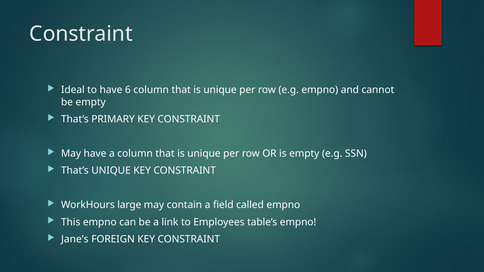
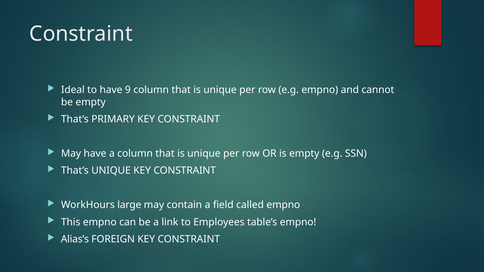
6: 6 -> 9 (128, 90)
Jane’s: Jane’s -> Alias’s (75, 239)
